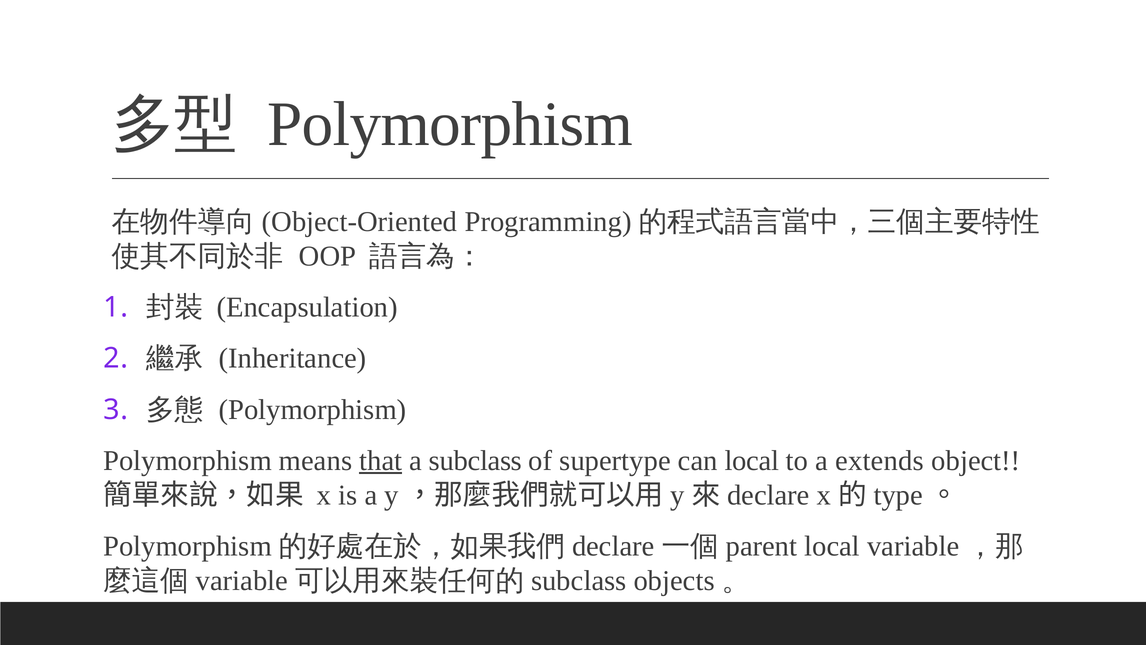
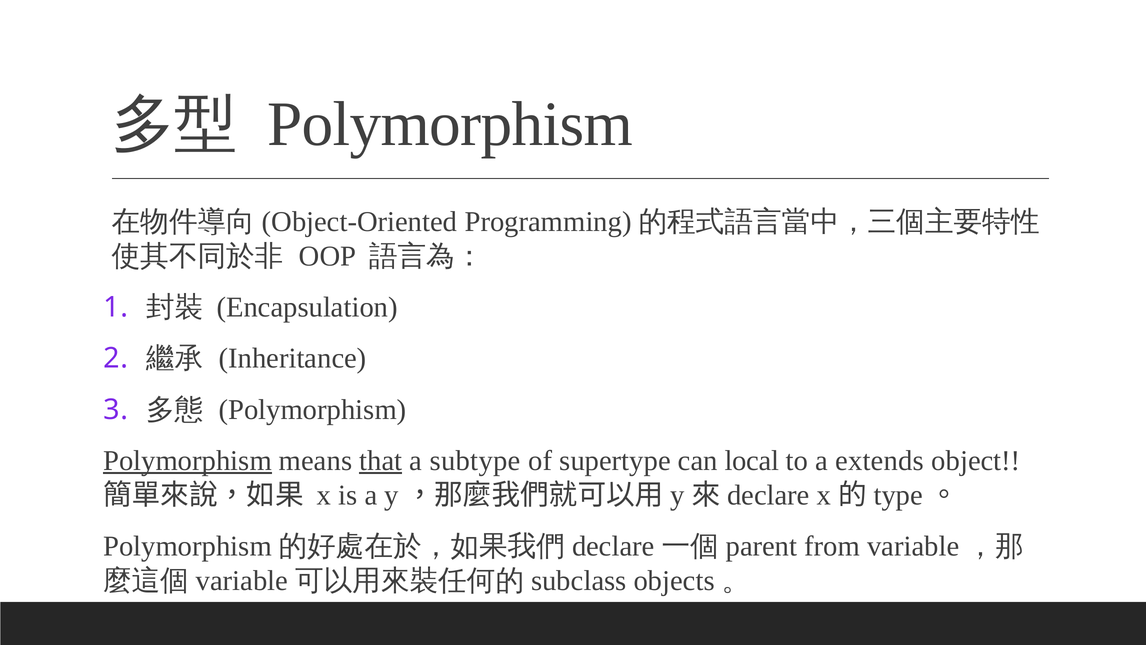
Polymorphism underline: none -> present (187, 460)
subclass: subclass -> subtype (475, 460)
local: local -> from (832, 546)
